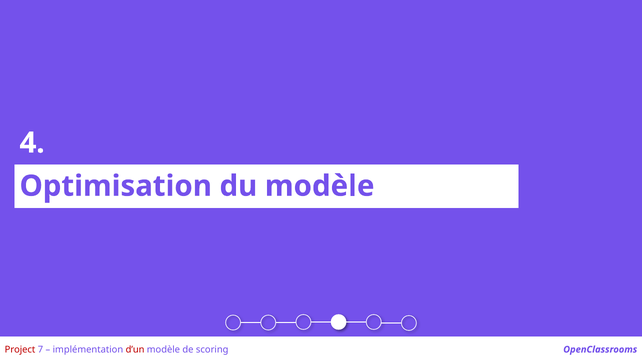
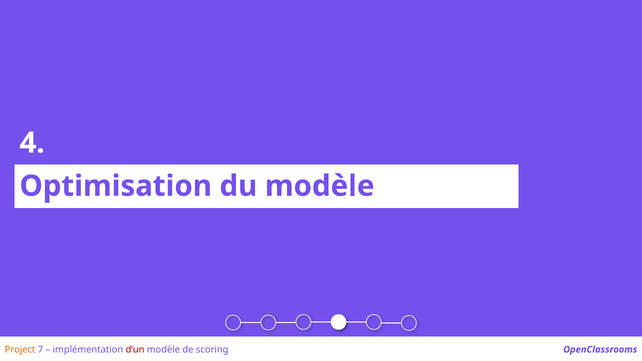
Project colour: red -> orange (20, 350)
